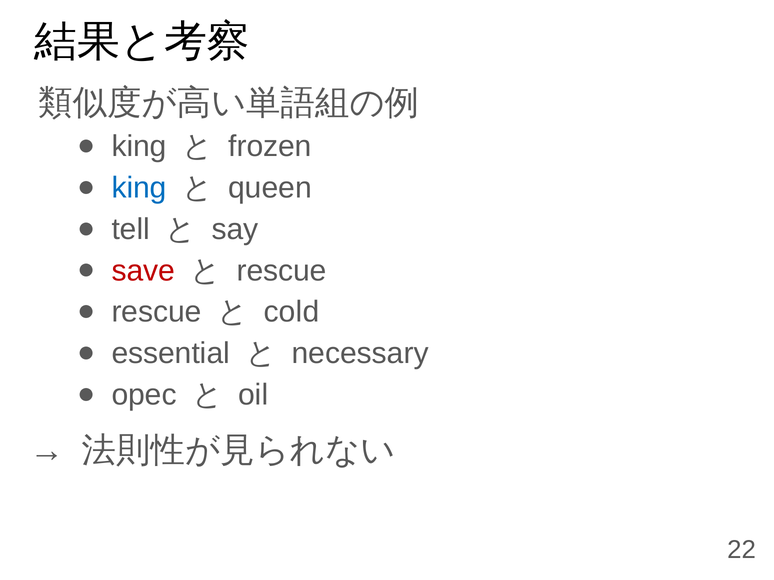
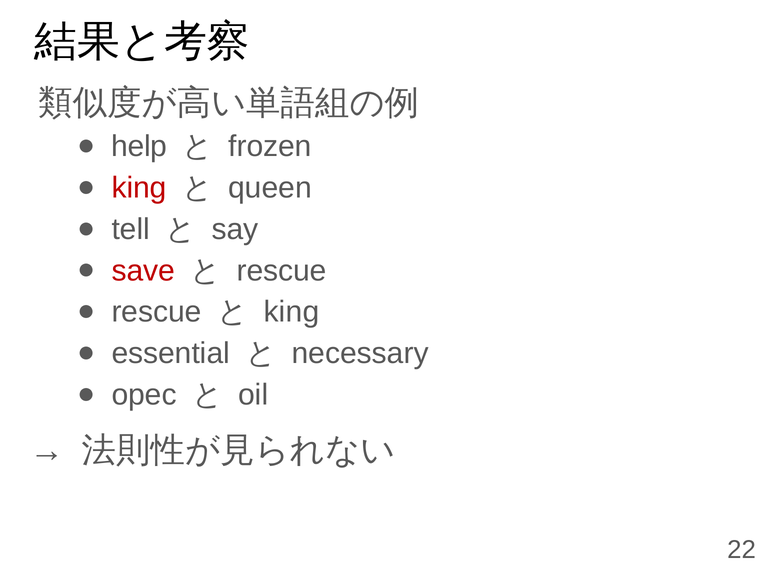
king: king -> help (139, 147)
king colour: blue -> red (139, 188)
cold: cold -> king (292, 312)
